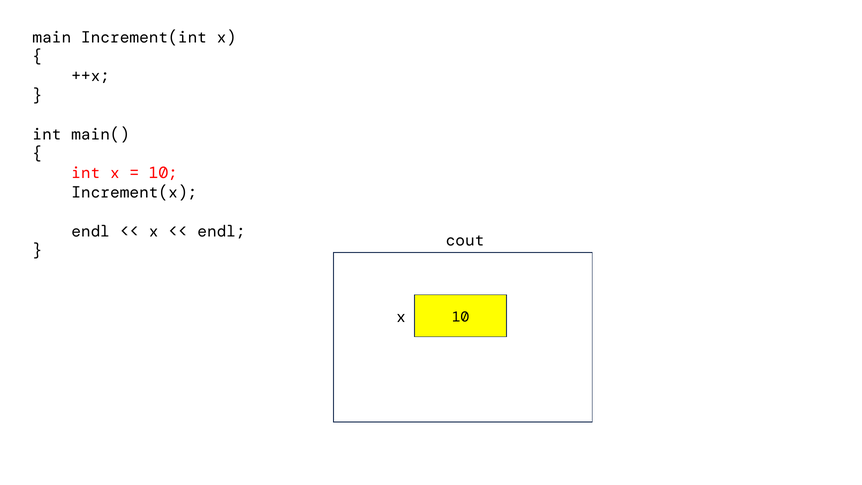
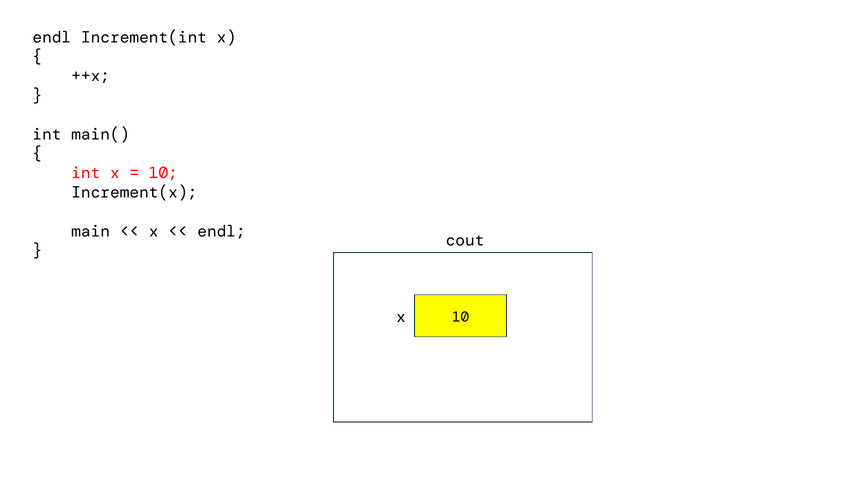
main: main -> endl (52, 37)
endl: endl -> main (91, 231)
